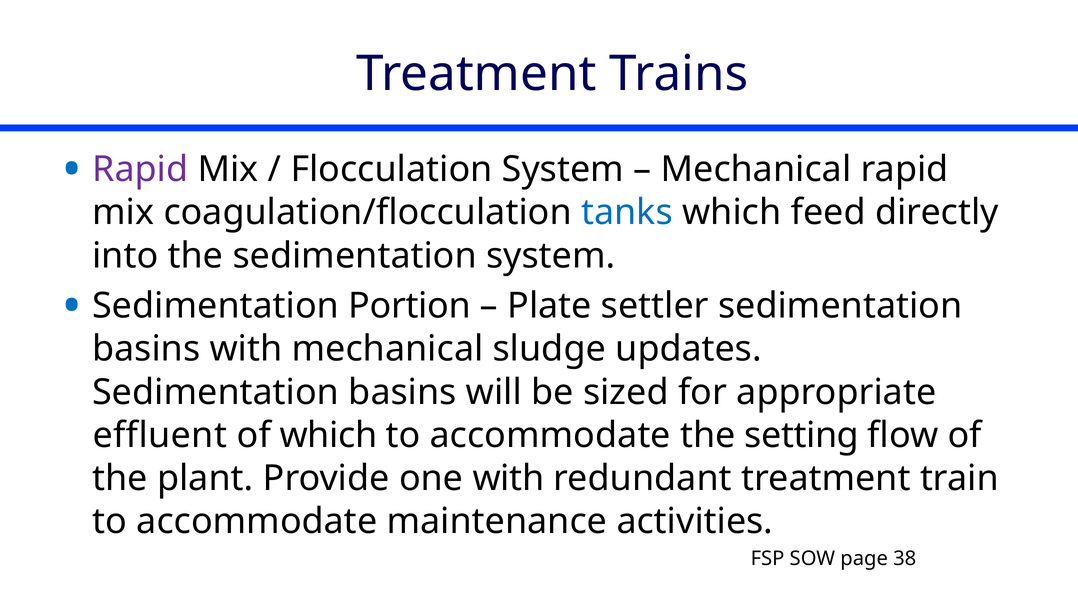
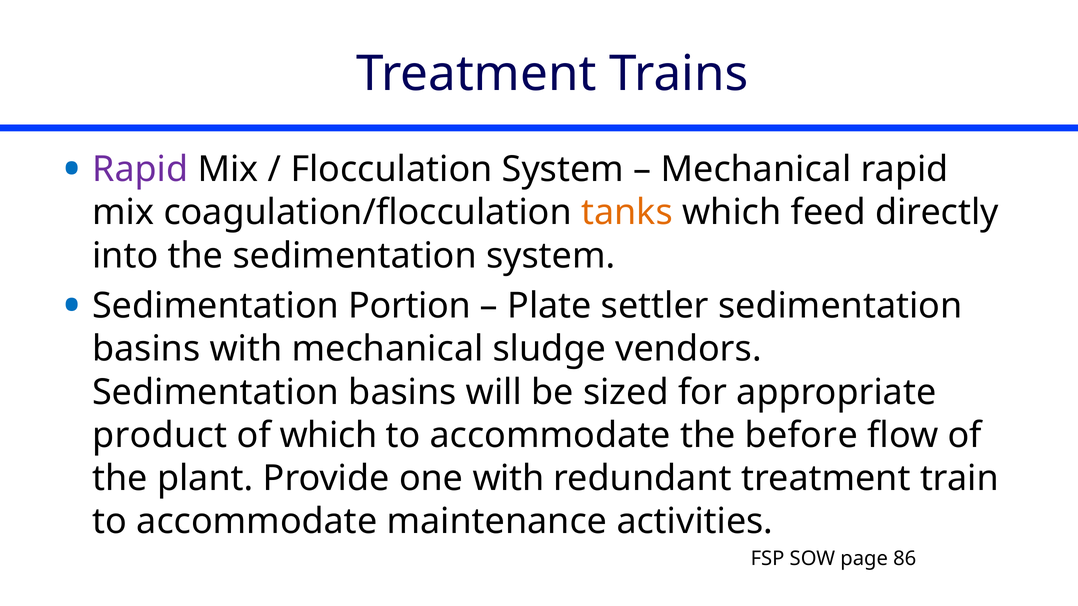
tanks colour: blue -> orange (627, 213)
updates: updates -> vendors (689, 349)
effluent: effluent -> product (160, 436)
setting: setting -> before (801, 436)
38: 38 -> 86 (905, 559)
